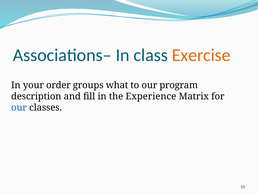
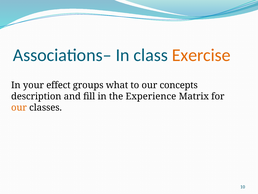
order: order -> effect (58, 85)
program: program -> concepts (179, 85)
our colour: blue -> orange (19, 107)
